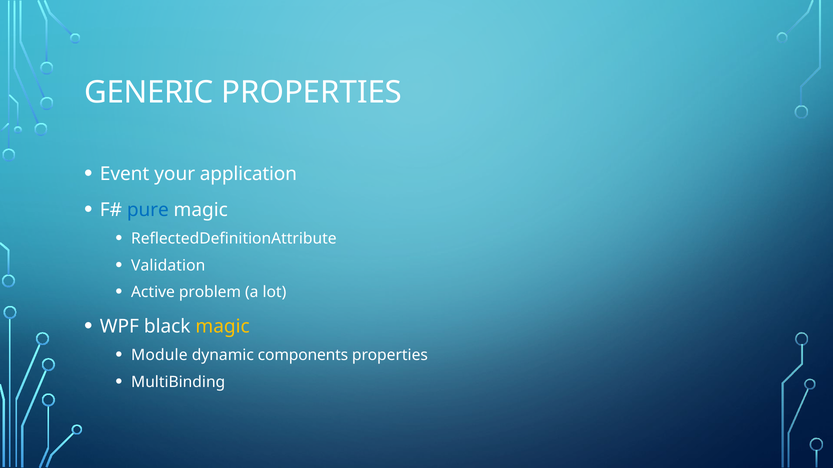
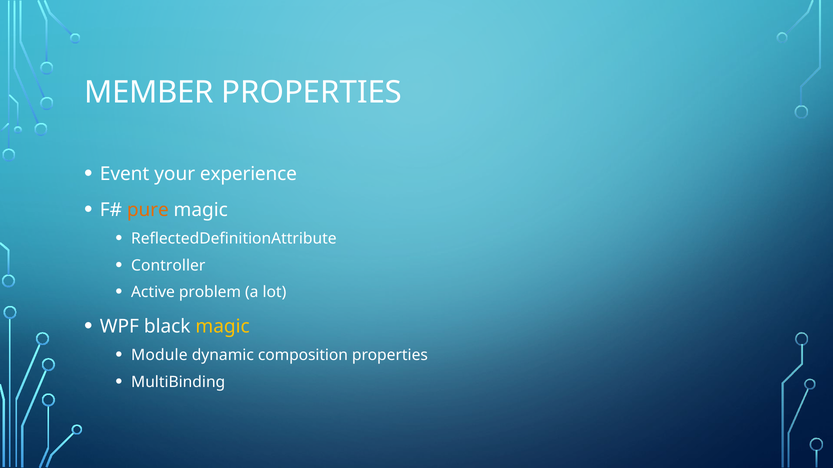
GENERIC: GENERIC -> MEMBER (149, 93)
application: application -> experience (248, 174)
pure colour: blue -> orange (148, 210)
Validation: Validation -> Controller (168, 266)
components: components -> composition (303, 356)
